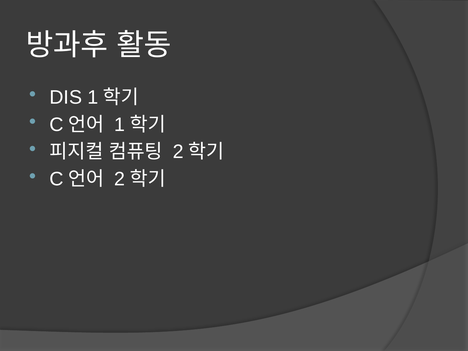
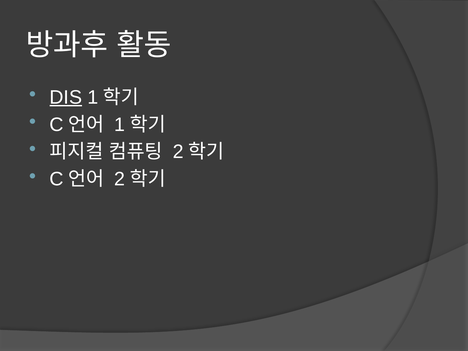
DIS underline: none -> present (66, 97)
